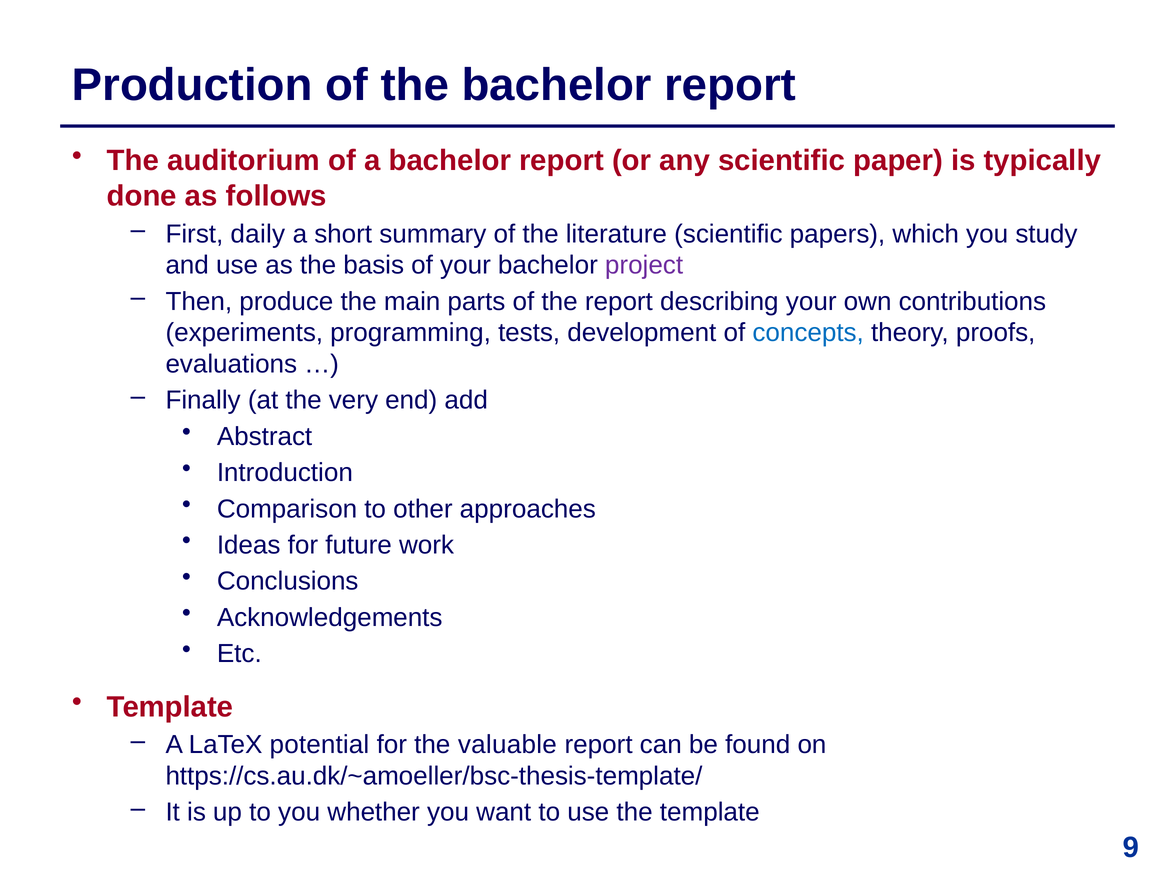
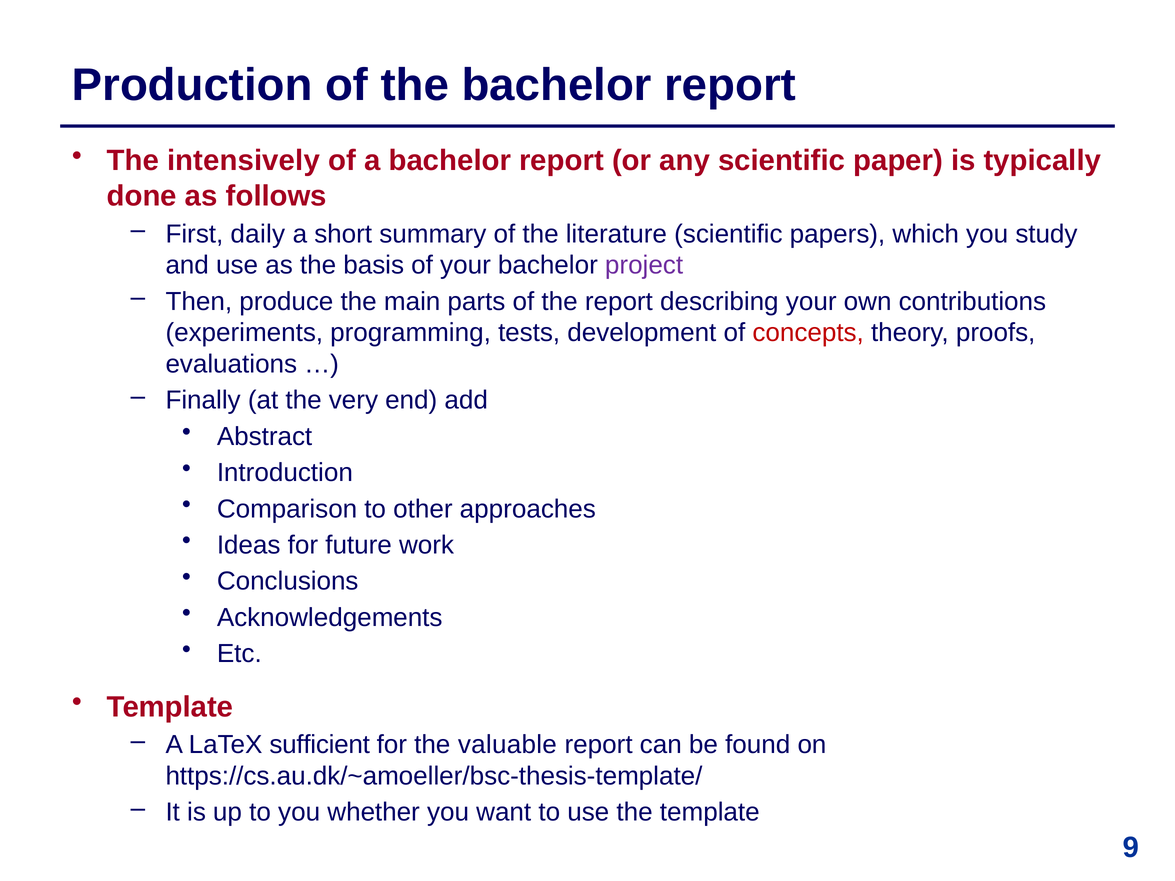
auditorium: auditorium -> intensively (244, 161)
concepts colour: blue -> red (808, 333)
potential: potential -> sufficient (320, 745)
